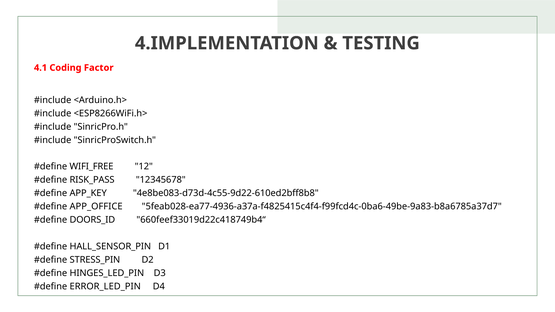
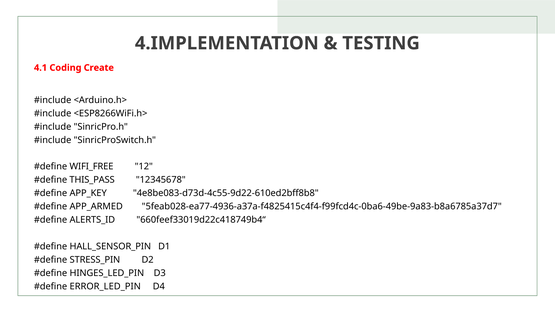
Factor: Factor -> Create (99, 68)
RISK_PASS: RISK_PASS -> THIS_PASS (92, 180)
APP_OFFICE: APP_OFFICE -> APP_ARMED (96, 207)
DOORS_ID: DOORS_ID -> ALERTS_ID (92, 220)
